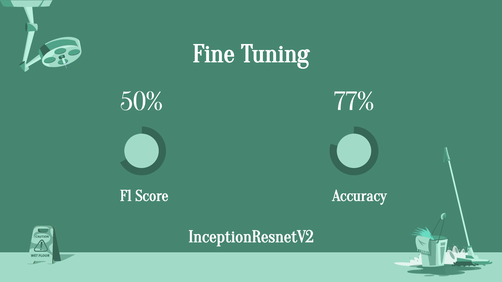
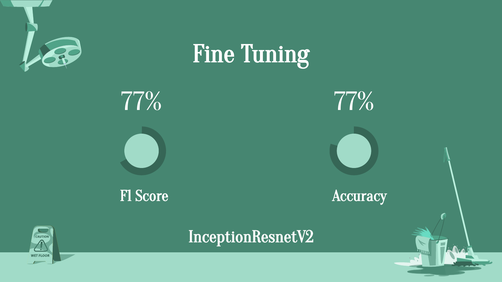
50%: 50% -> 77% (141, 102)
